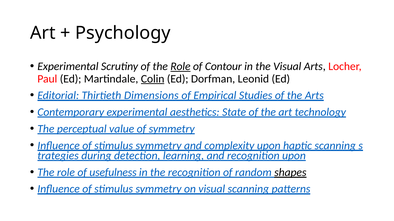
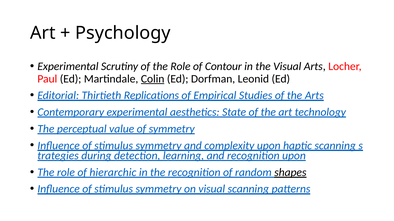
Role underline: present -> none (180, 67)
Dimensions: Dimensions -> Replications (151, 96)
usefulness: usefulness -> hierarchic (113, 173)
